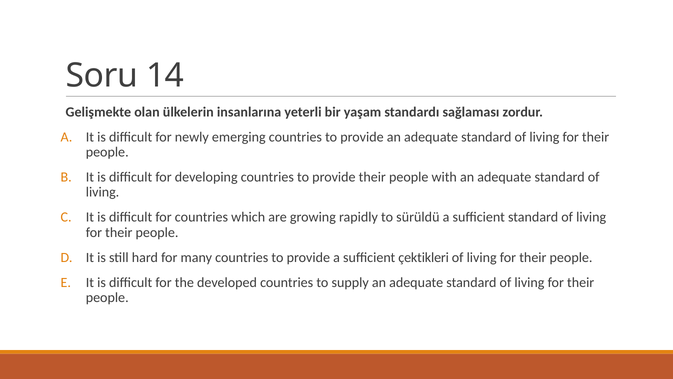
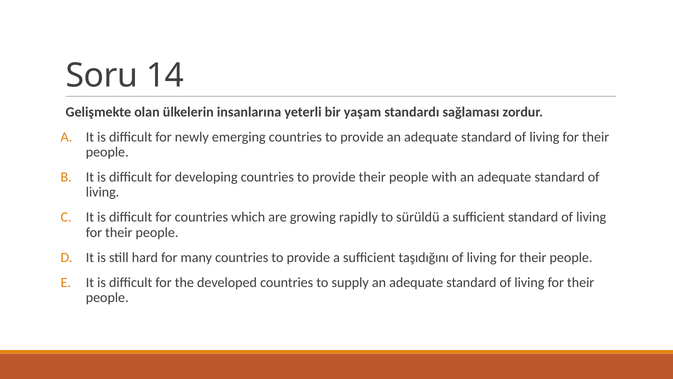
çektikleri: çektikleri -> taşıdığını (424, 257)
